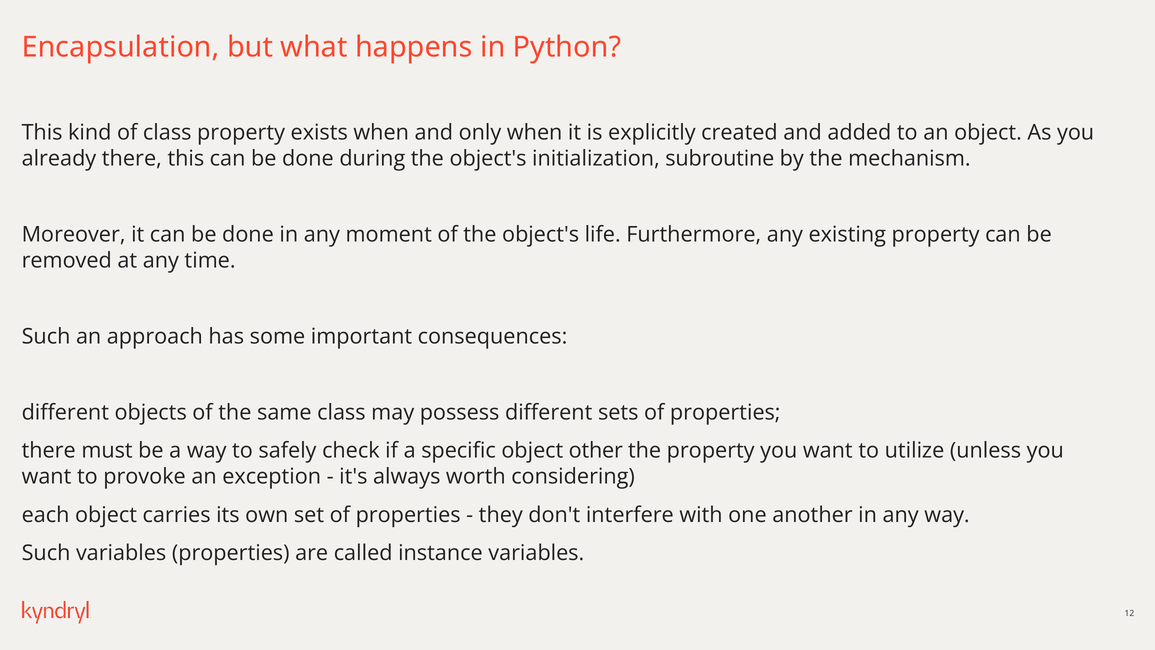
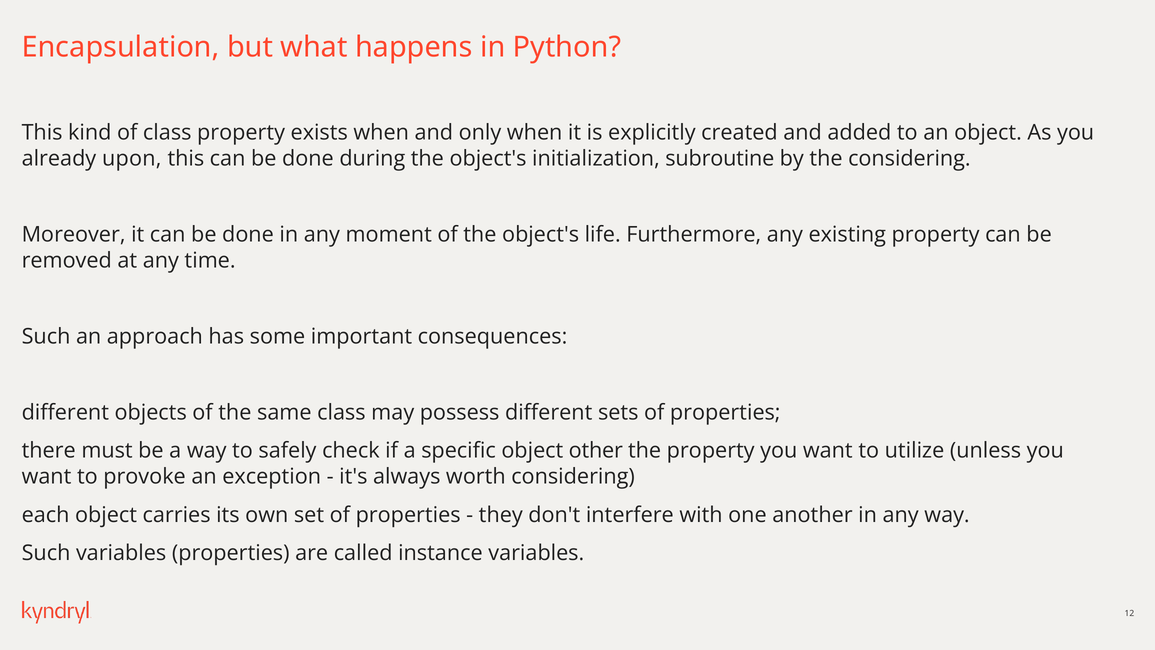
already there: there -> upon (132, 158)
the mechanism: mechanism -> considering (909, 158)
